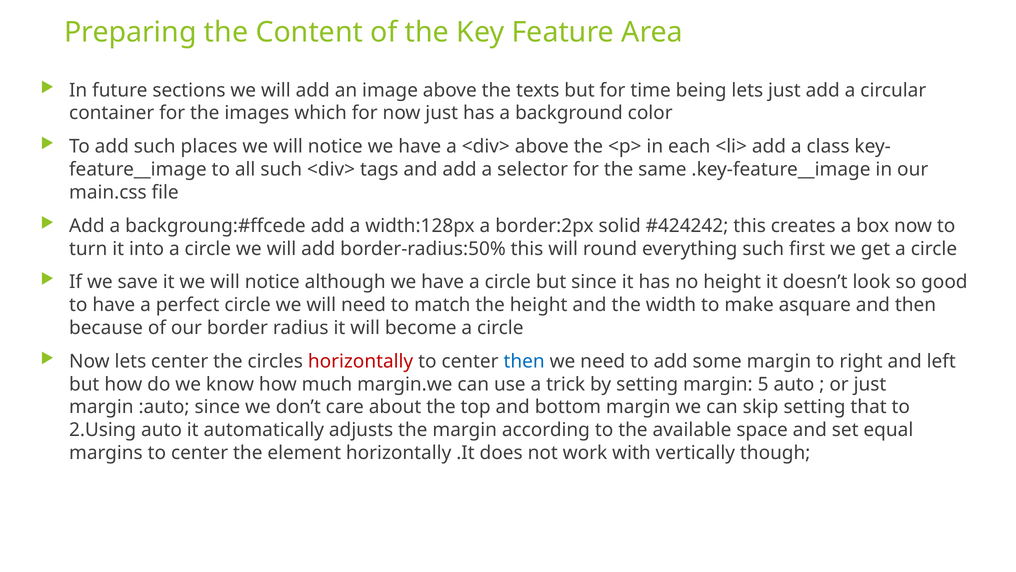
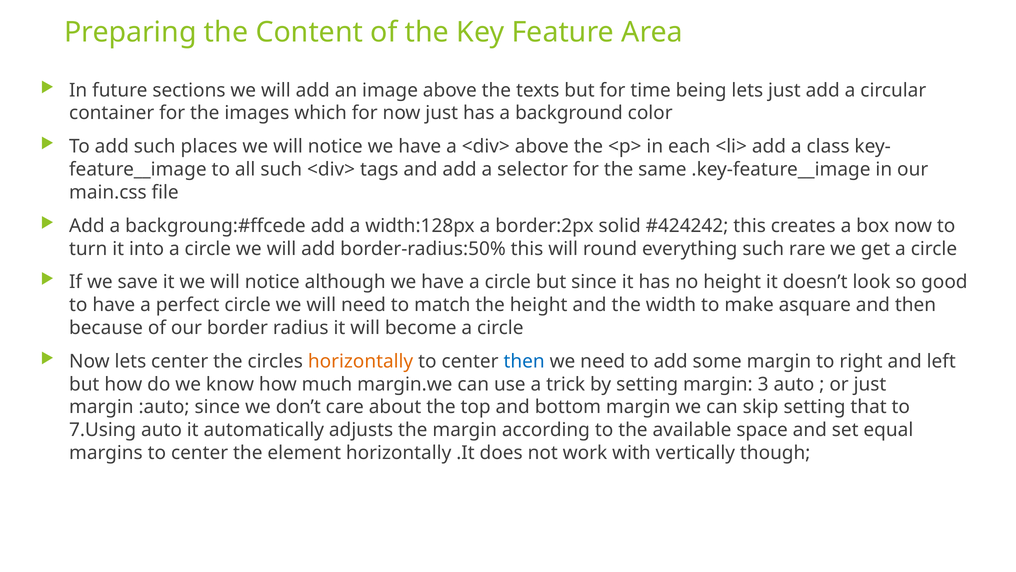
first: first -> rare (807, 249)
horizontally colour: red -> orange (361, 361)
5: 5 -> 3 (763, 384)
2.Using: 2.Using -> 7.Using (103, 430)
